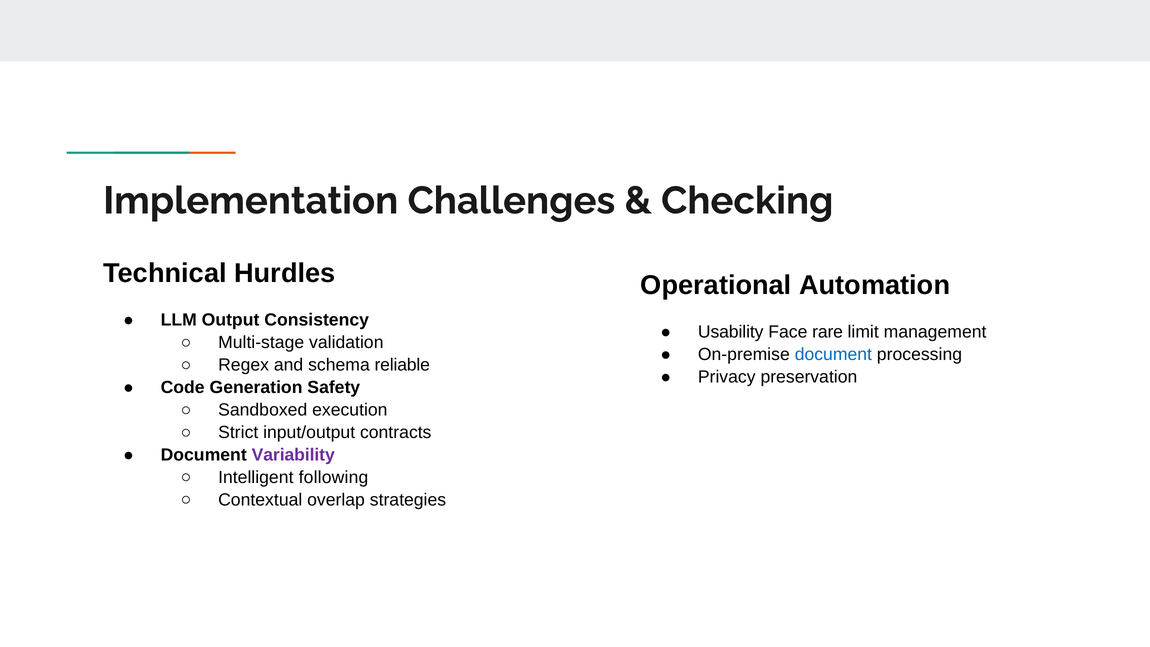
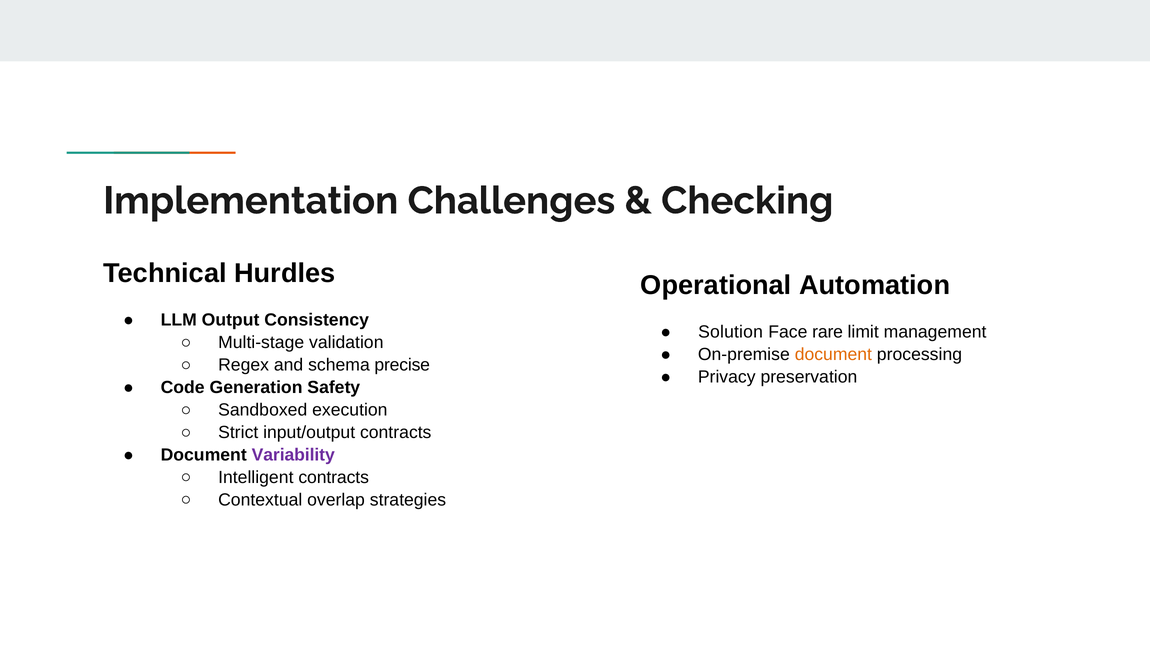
Usability: Usability -> Solution (731, 332)
document colour: blue -> orange (833, 354)
reliable: reliable -> precise (402, 365)
Intelligent following: following -> contracts (334, 477)
